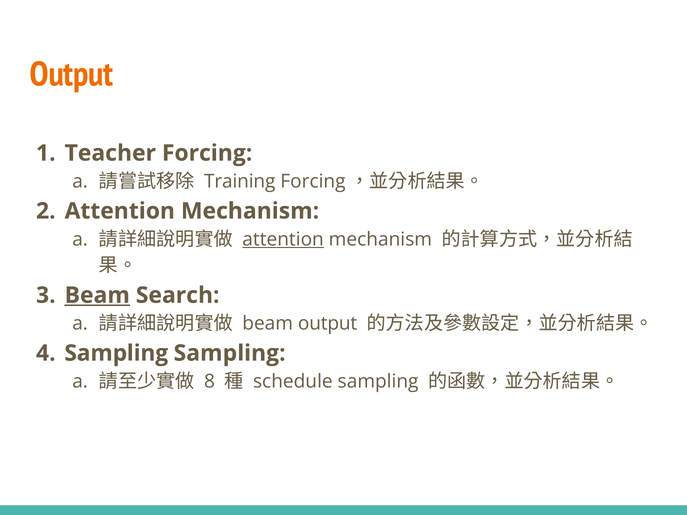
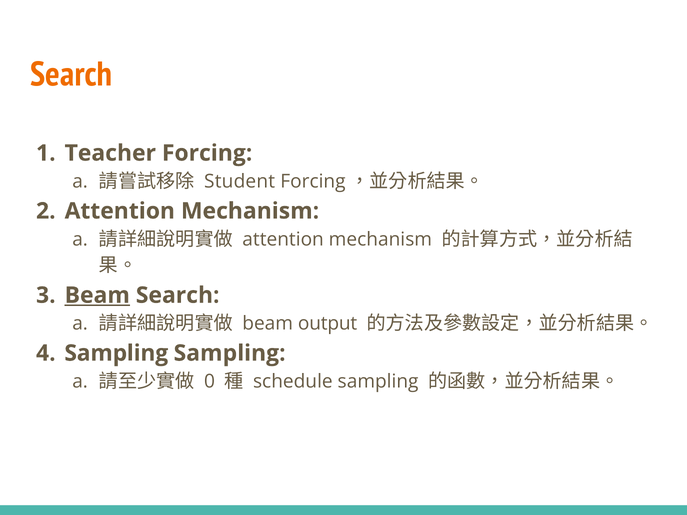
Output: Output -> Search (71, 74)
Training: Training -> Student (240, 182)
attention underline: present -> none (283, 239)
8: 8 -> 0 (210, 382)
